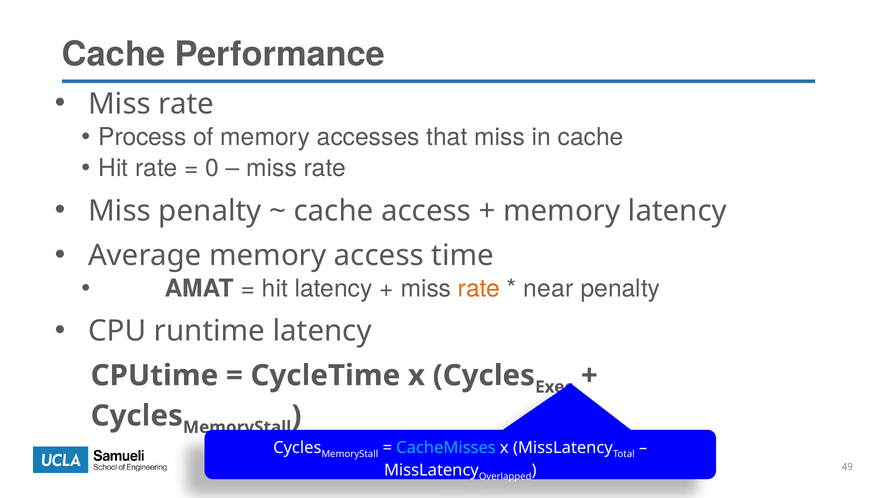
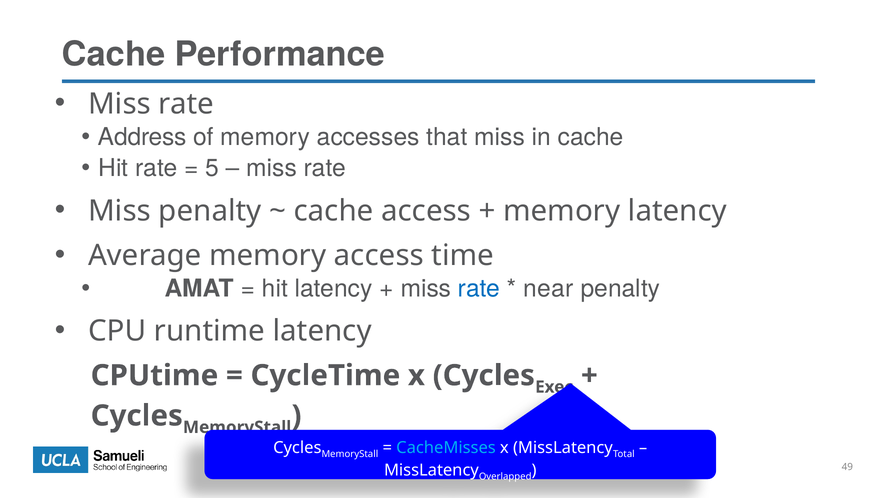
Process: Process -> Address (142, 137)
0: 0 -> 5 (212, 168)
rate colour: orange -> blue (479, 289)
